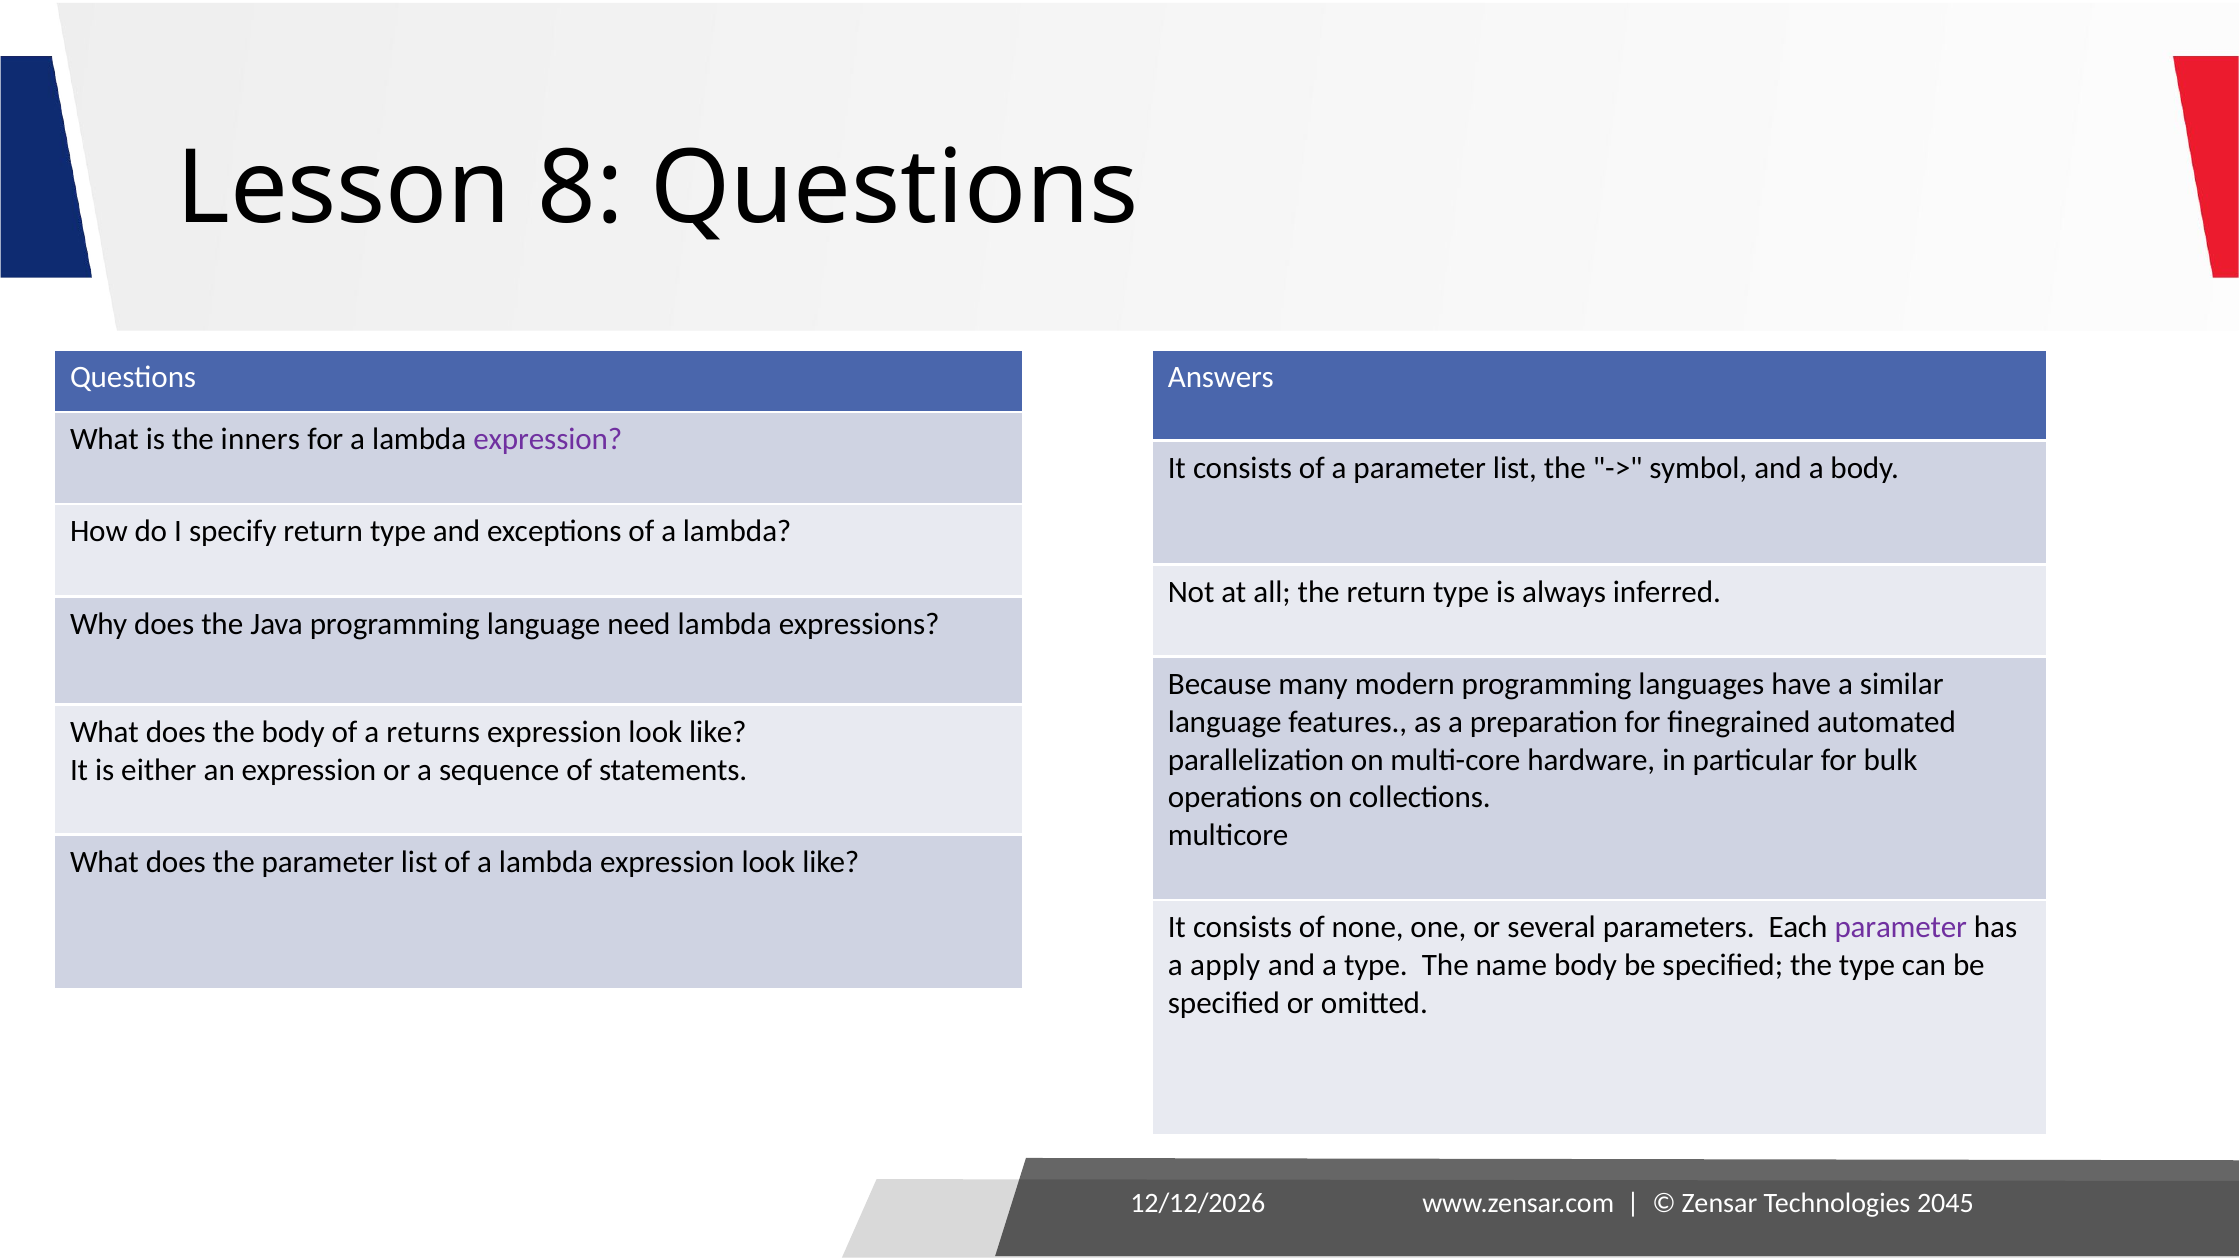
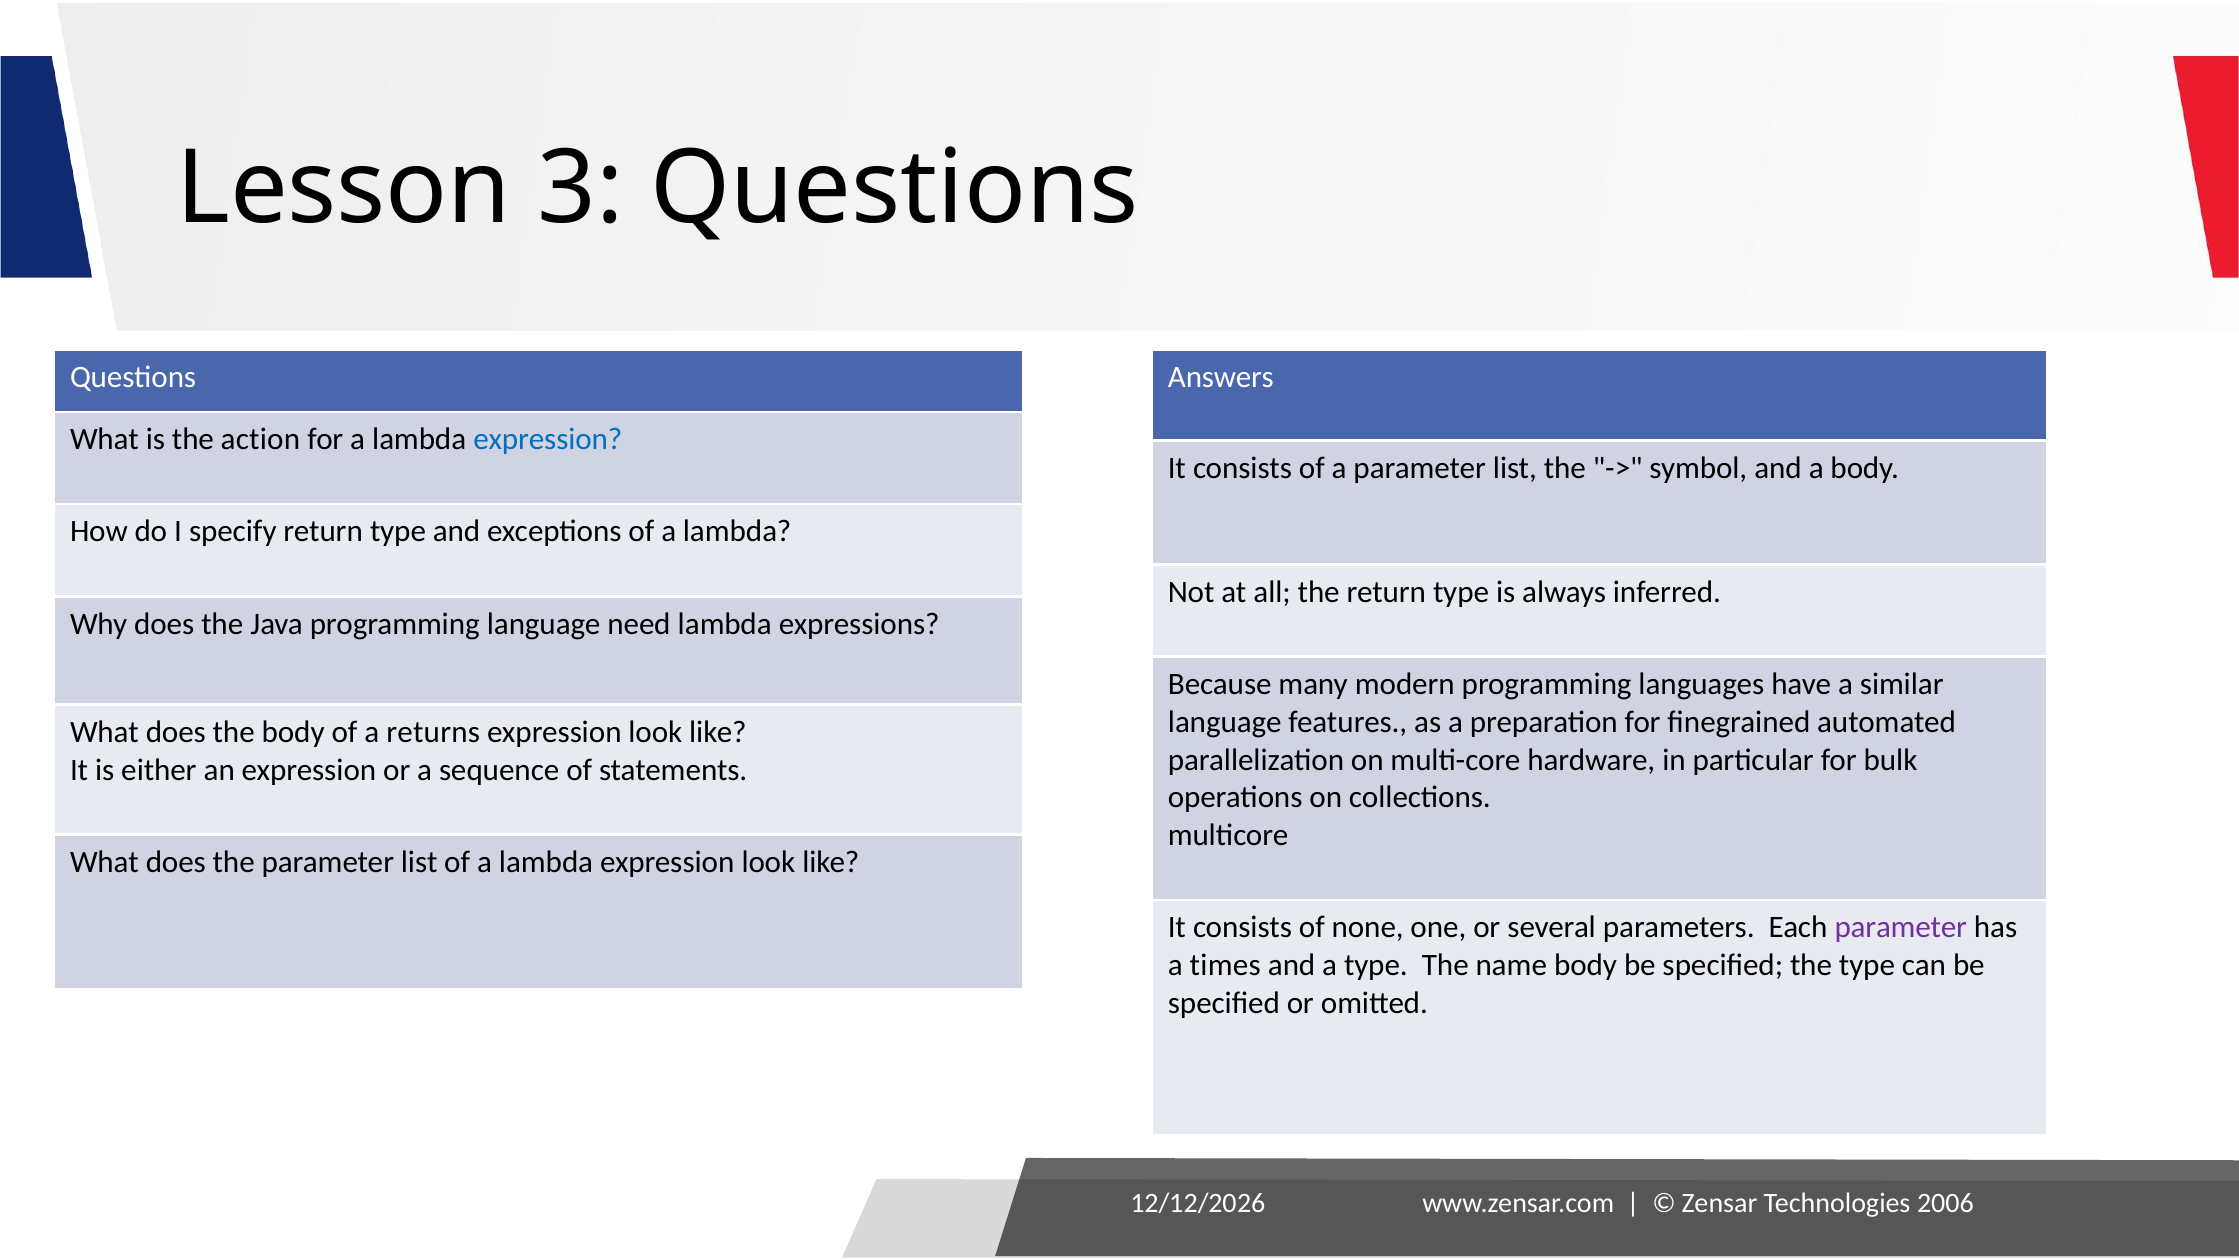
8: 8 -> 3 (581, 188)
inners: inners -> action (260, 439)
expression colour: purple -> blue (548, 439)
apply: apply -> times (1225, 965)
2045: 2045 -> 2006 (1945, 1203)
